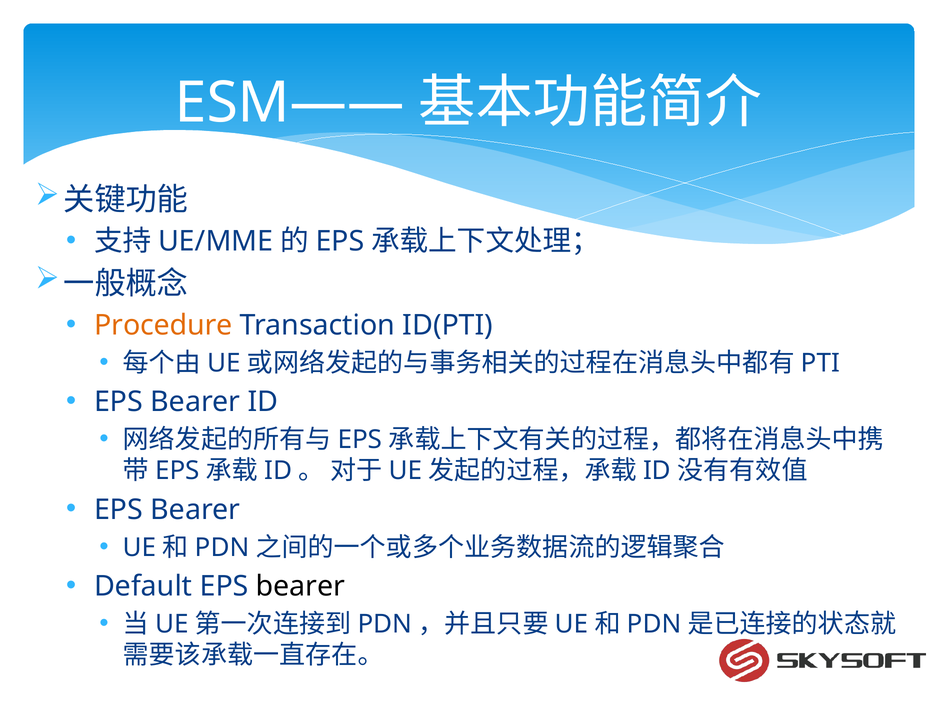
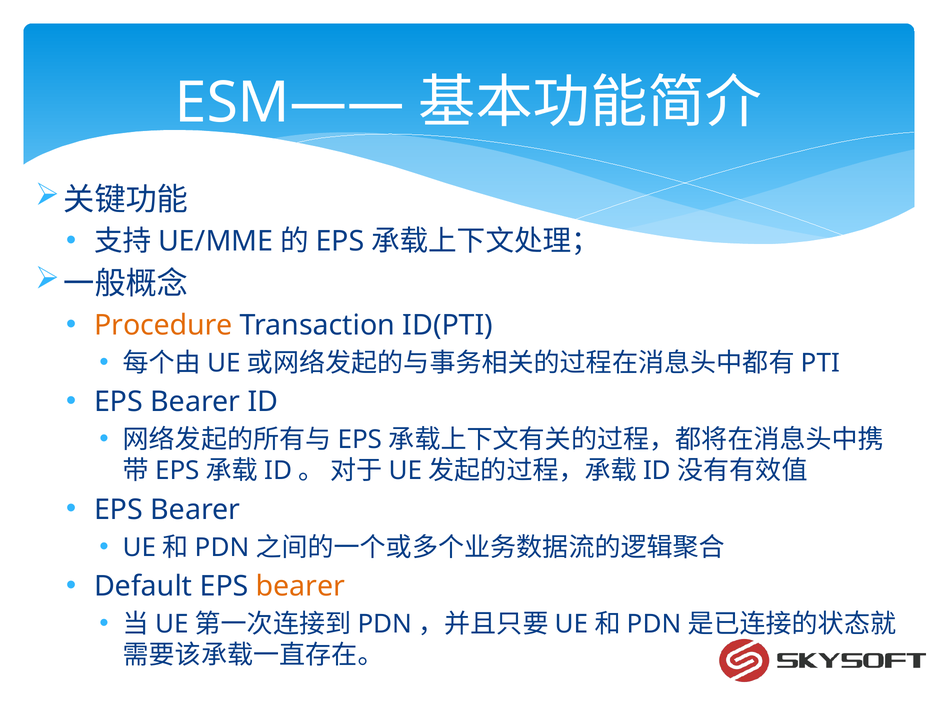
bearer colour: black -> orange (300, 586)
